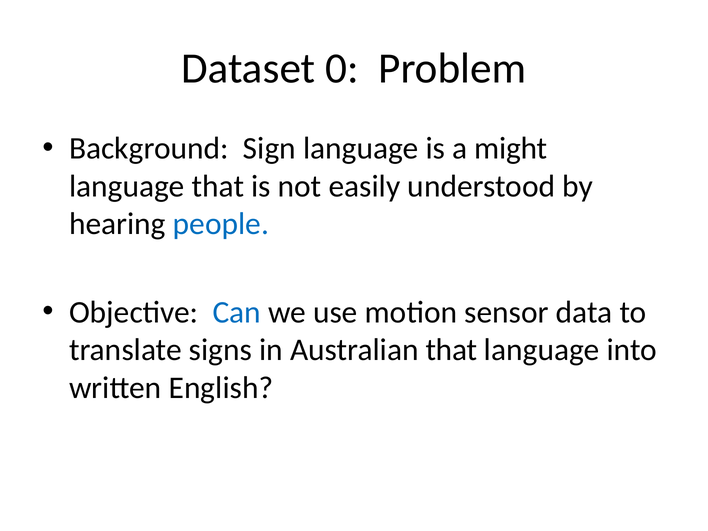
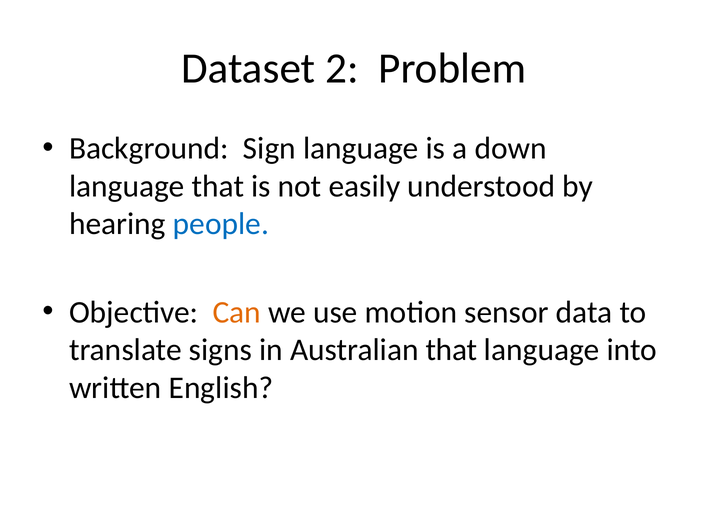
0: 0 -> 2 (342, 69)
might: might -> down (511, 149)
Can colour: blue -> orange (237, 312)
